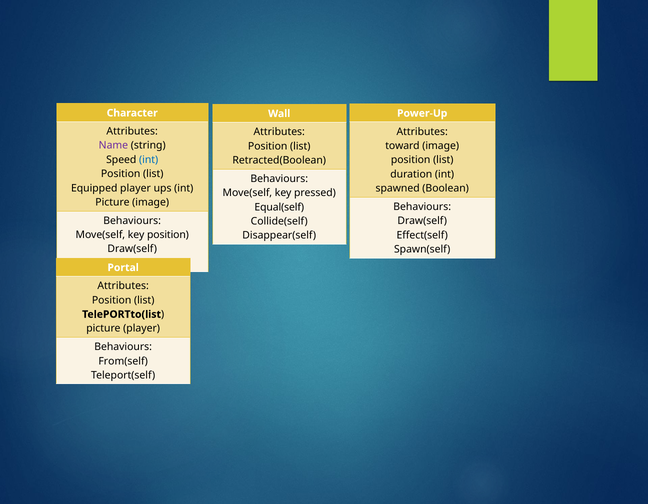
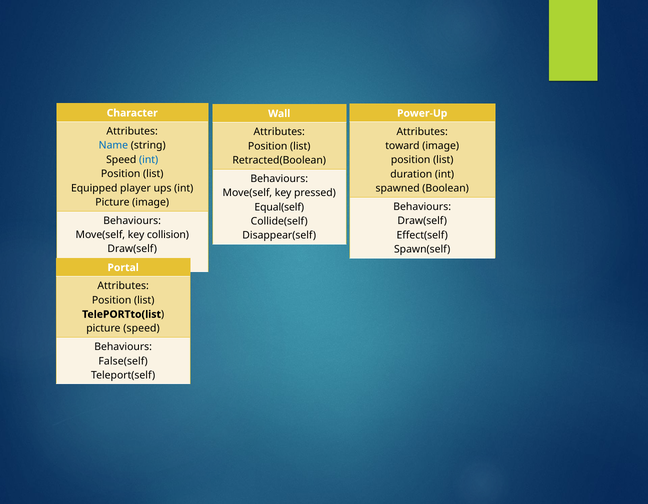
Name colour: purple -> blue (113, 146)
key position: position -> collision (168, 235)
picture player: player -> speed (142, 329)
From(self: From(self -> False(self (123, 361)
